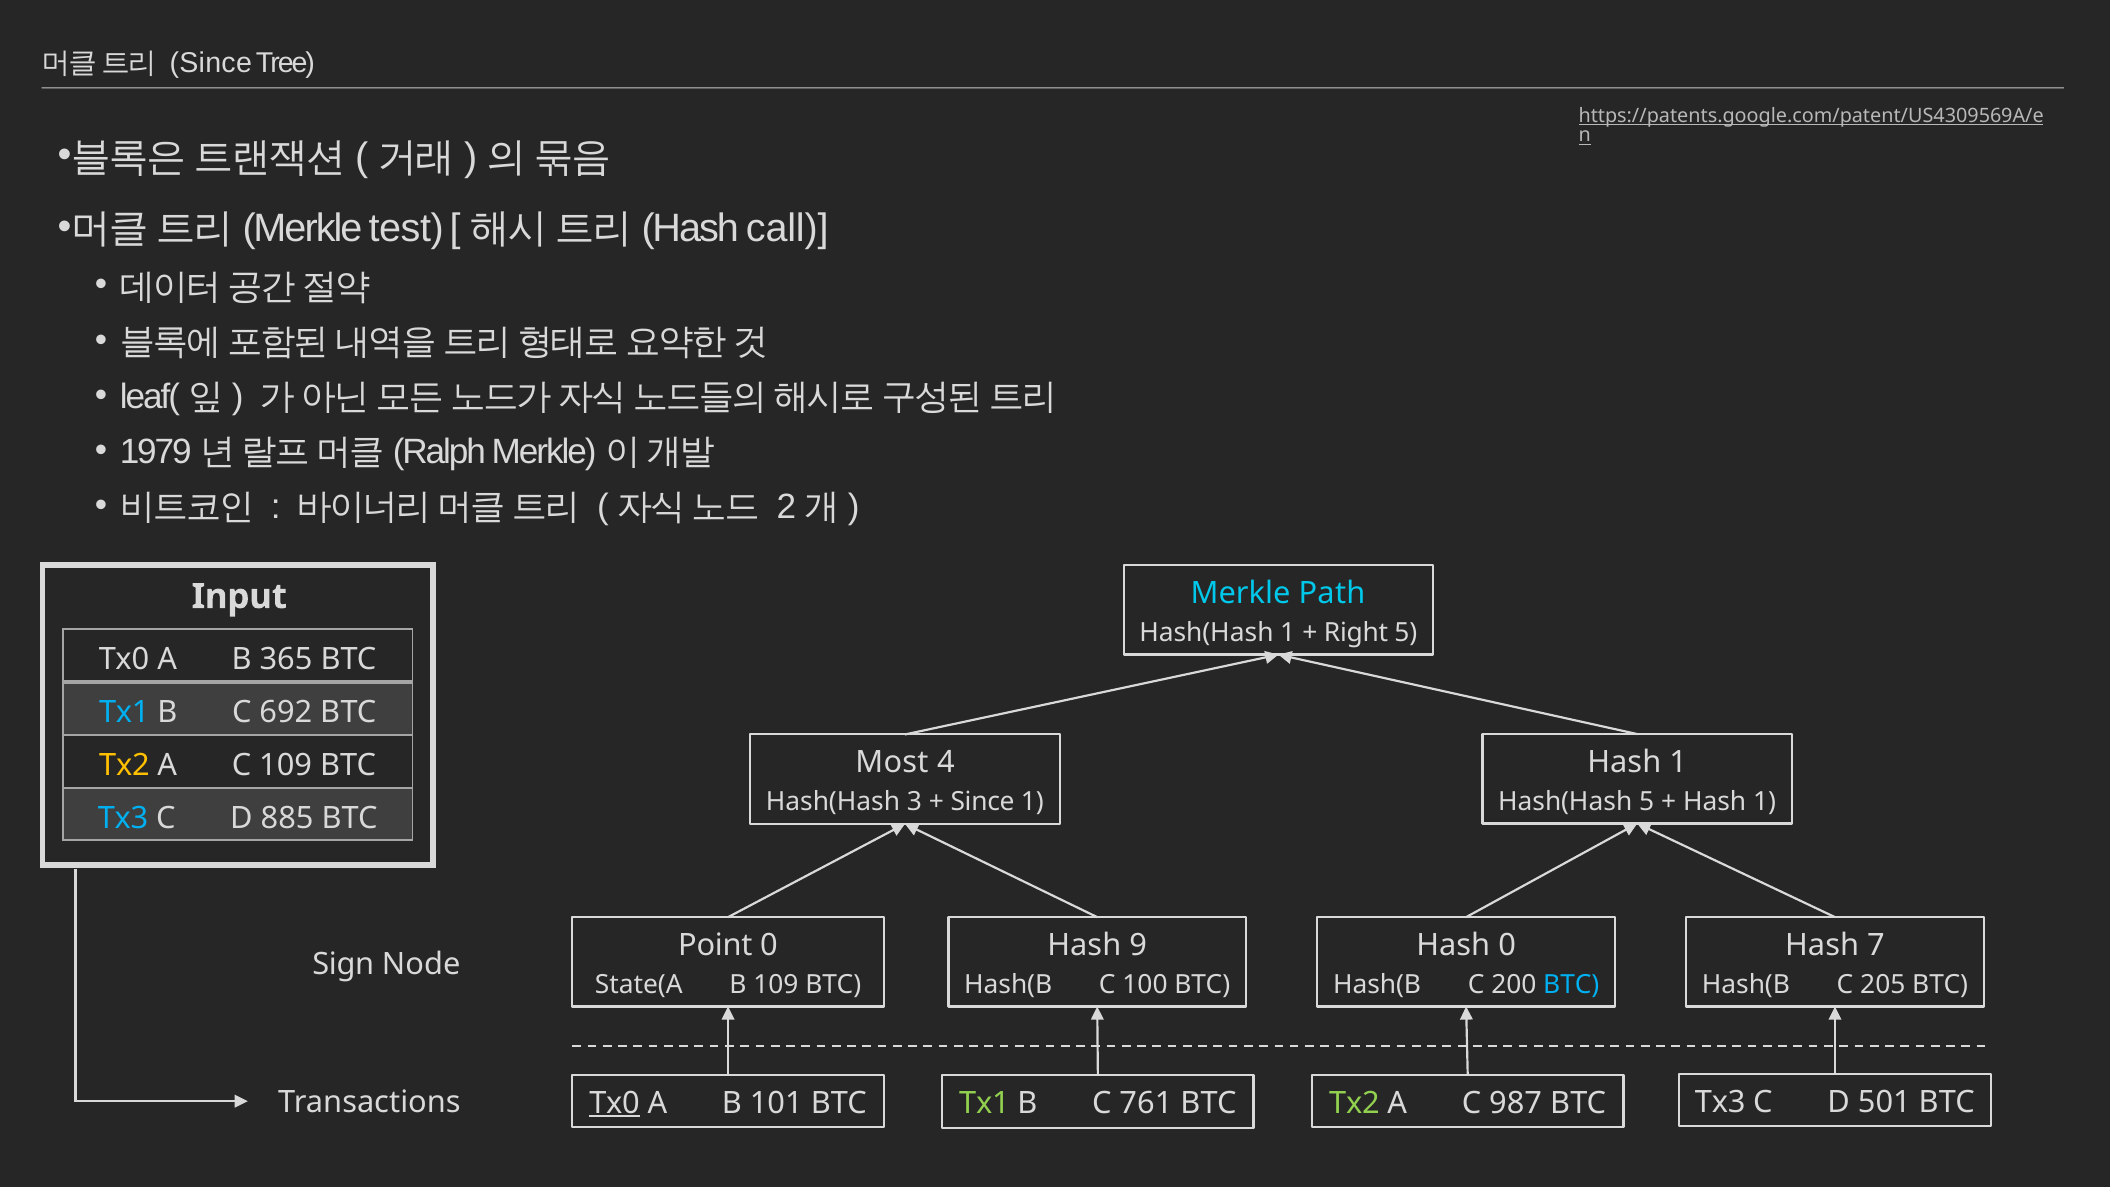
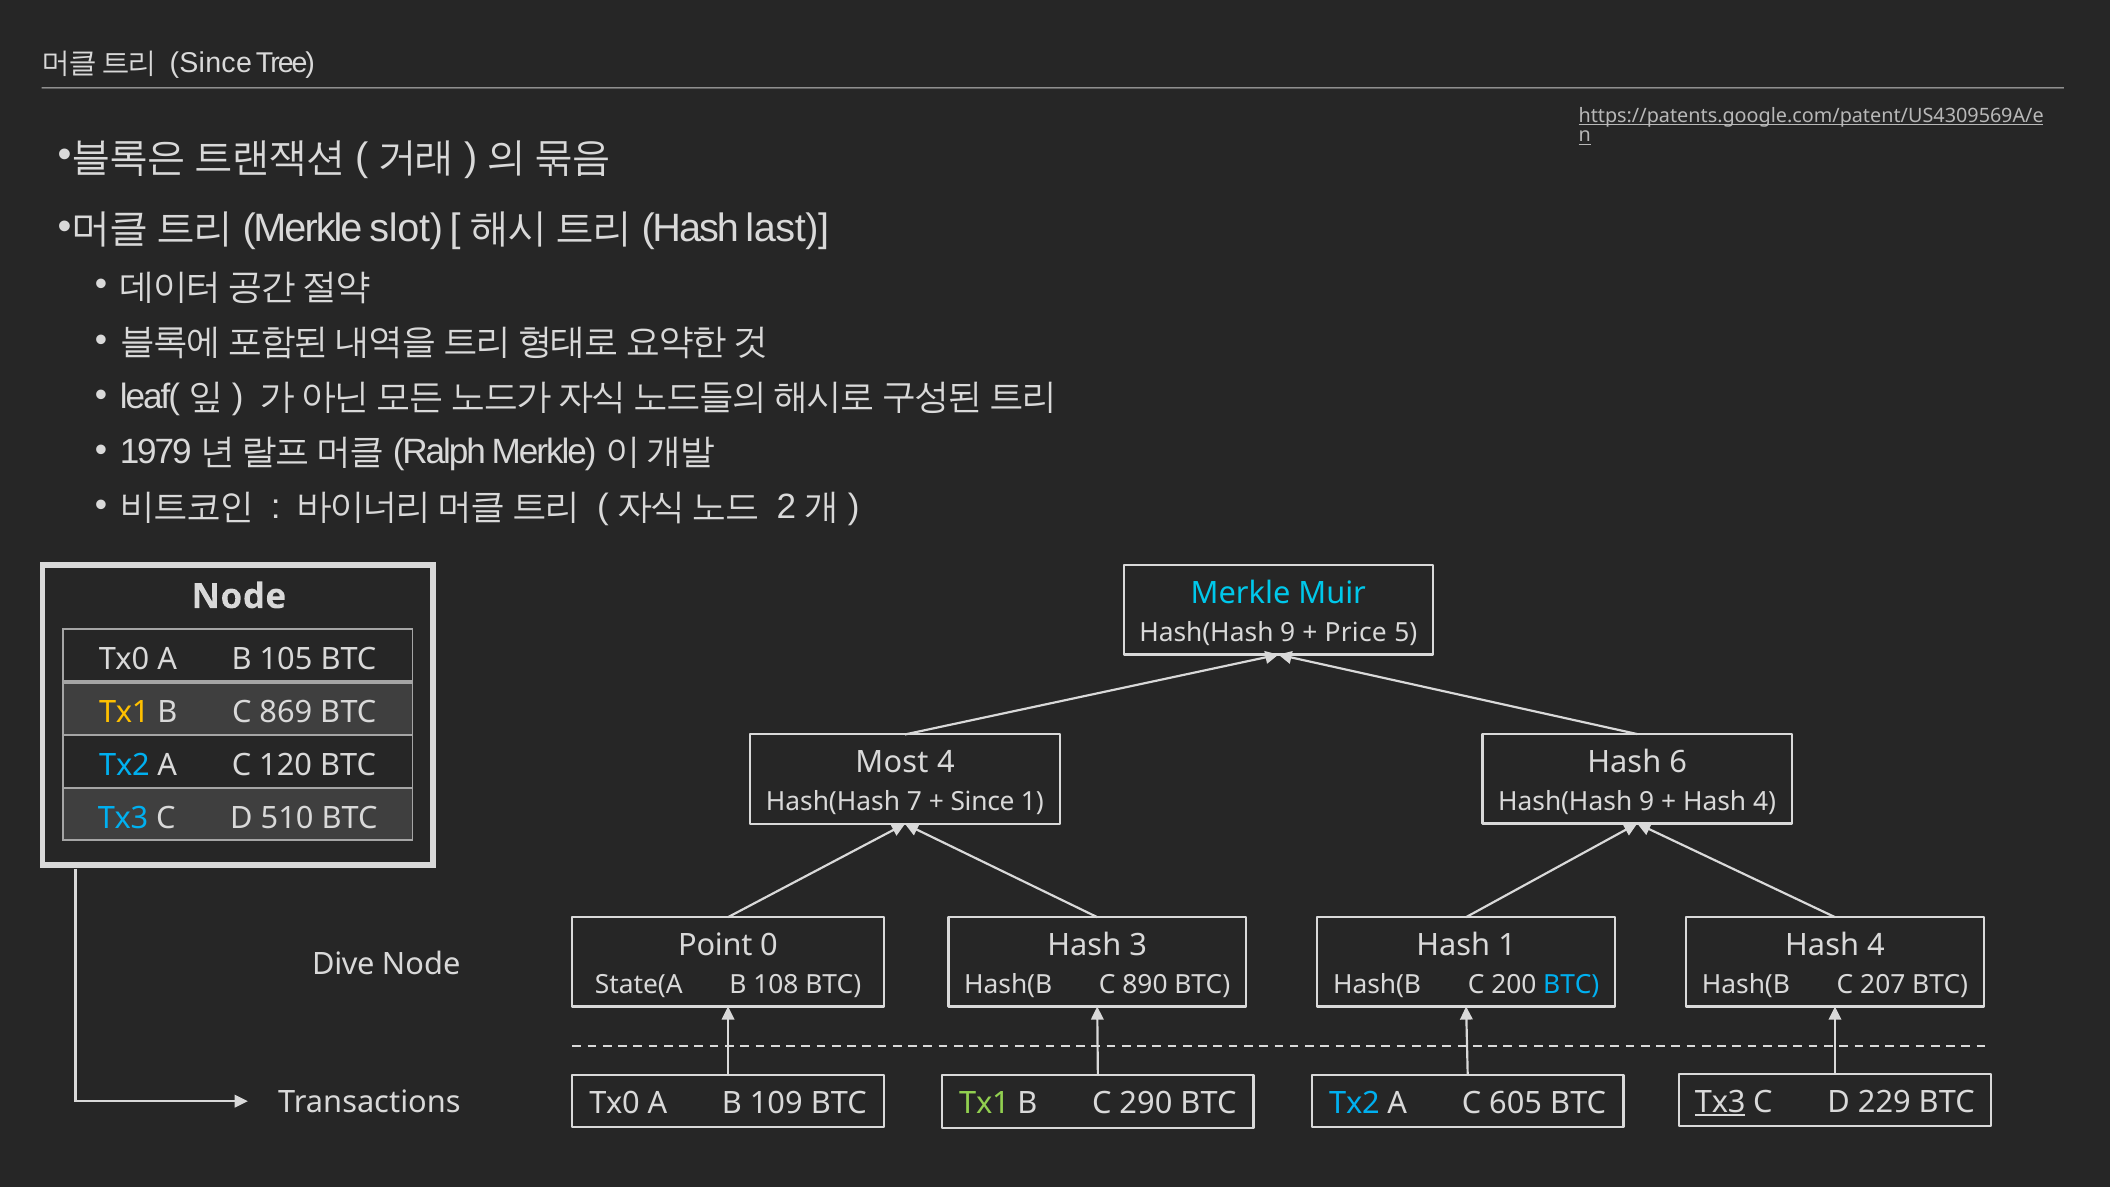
test: test -> slot (406, 229)
call: call -> last (787, 229)
Path: Path -> Muir (1332, 593)
Input: Input -> Node (239, 596)
1: 1 -> 9 (1288, 633)
Right: Right -> Price (1356, 633)
365: 365 -> 105 (286, 660)
Tx1 colour: light blue -> yellow (124, 713)
692: 692 -> 869 (286, 713)
1: 1 -> 6 (1678, 762)
Tx2 colour: yellow -> light blue (124, 765)
C 109: 109 -> 120 (286, 765)
5: 5 -> 9 (1647, 802)
1: 1 -> 4 (1765, 802)
3: 3 -> 7 (914, 802)
885: 885 -> 510 (287, 818)
9: 9 -> 3 (1138, 945)
Hash 0: 0 -> 1 (1507, 945)
7: 7 -> 4 (1876, 945)
Sign: Sign -> Dive (343, 964)
B 109: 109 -> 108 (776, 985)
100: 100 -> 890 (1145, 985)
205: 205 -> 207 (1883, 985)
761: 761 -> 290 (1146, 1104)
Tx3 underline: none -> present (1720, 1102)
501: 501 -> 229 (1884, 1102)
Tx2 colour: light green -> light blue (1354, 1103)
987: 987 -> 605 (1516, 1103)
Tx0 underline: present -> none (615, 1103)
101: 101 -> 109 (776, 1103)
